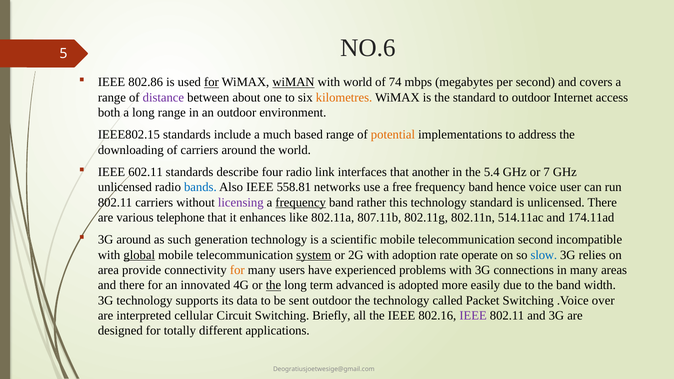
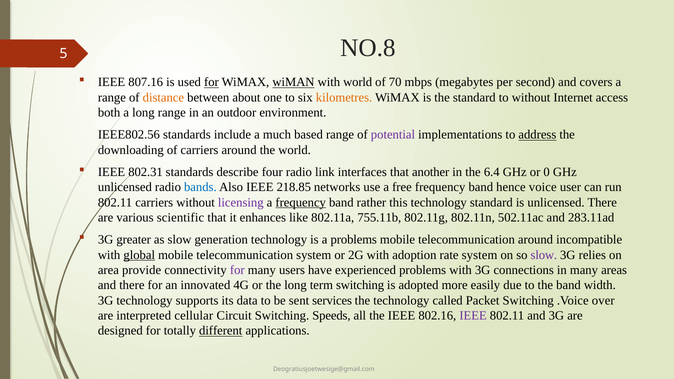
NO.6: NO.6 -> NO.8 (368, 48)
802.86: 802.86 -> 807.16 (146, 82)
74: 74 -> 70 (395, 82)
distance colour: purple -> orange (163, 97)
to outdoor: outdoor -> without (531, 97)
IEEE802.15: IEEE802.15 -> IEEE802.56 (129, 135)
potential colour: orange -> purple (393, 135)
address underline: none -> present (537, 135)
602.11: 602.11 -> 802.31 (146, 172)
5.4: 5.4 -> 6.4 (492, 172)
7: 7 -> 0 (547, 172)
558.81: 558.81 -> 218.85 (294, 187)
telephone: telephone -> scientific (180, 218)
807.11b: 807.11b -> 755.11b (379, 218)
514.11ac: 514.11ac -> 502.11ac (521, 218)
174.11ad: 174.11ad -> 283.11ad (591, 218)
3G around: around -> greater (134, 240)
as such: such -> slow (180, 240)
a scientific: scientific -> problems (354, 240)
telecommunication second: second -> around (536, 240)
system underline: present -> none (314, 255)
rate operate: operate -> system (480, 255)
slow colour: blue -> purple (544, 255)
for colour: orange -> purple (237, 270)
the underline: present -> none (273, 285)
term advanced: advanced -> switching (360, 285)
sent outdoor: outdoor -> services (332, 300)
Briefly: Briefly -> Speeds (331, 316)
different underline: none -> present (221, 331)
